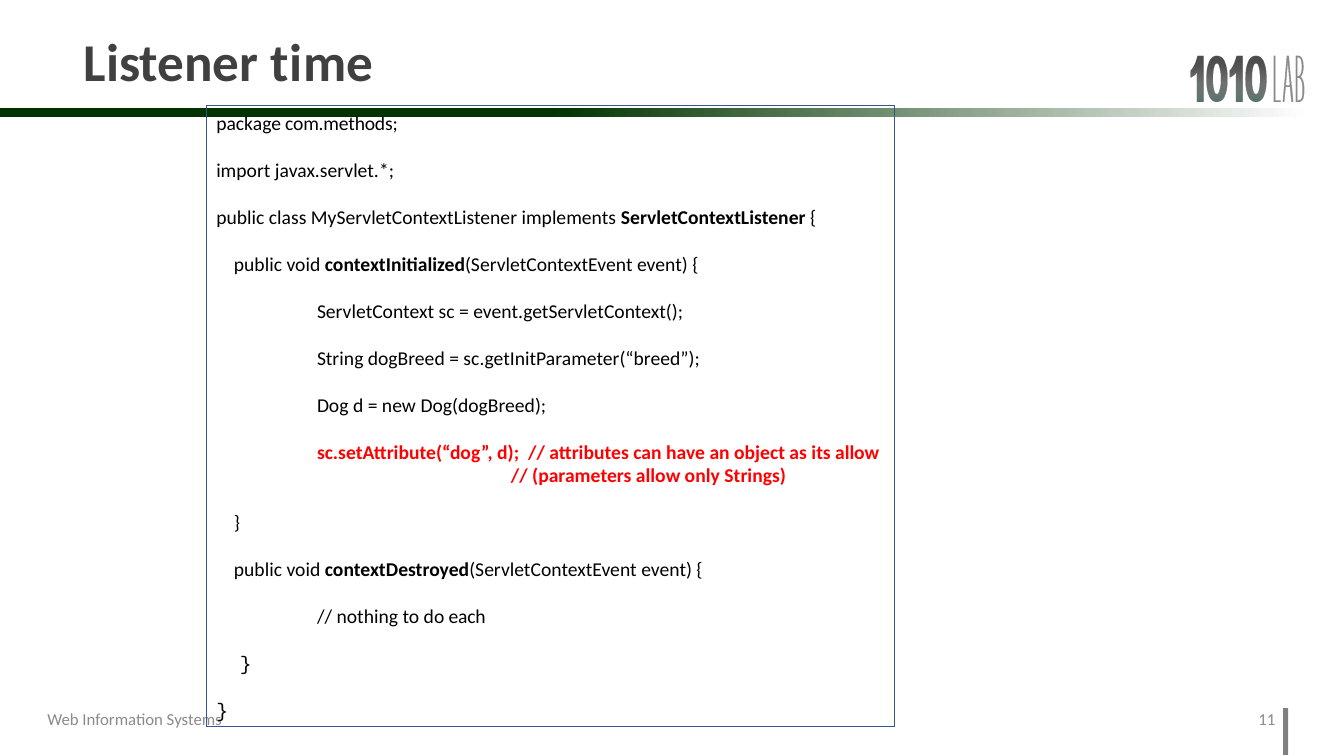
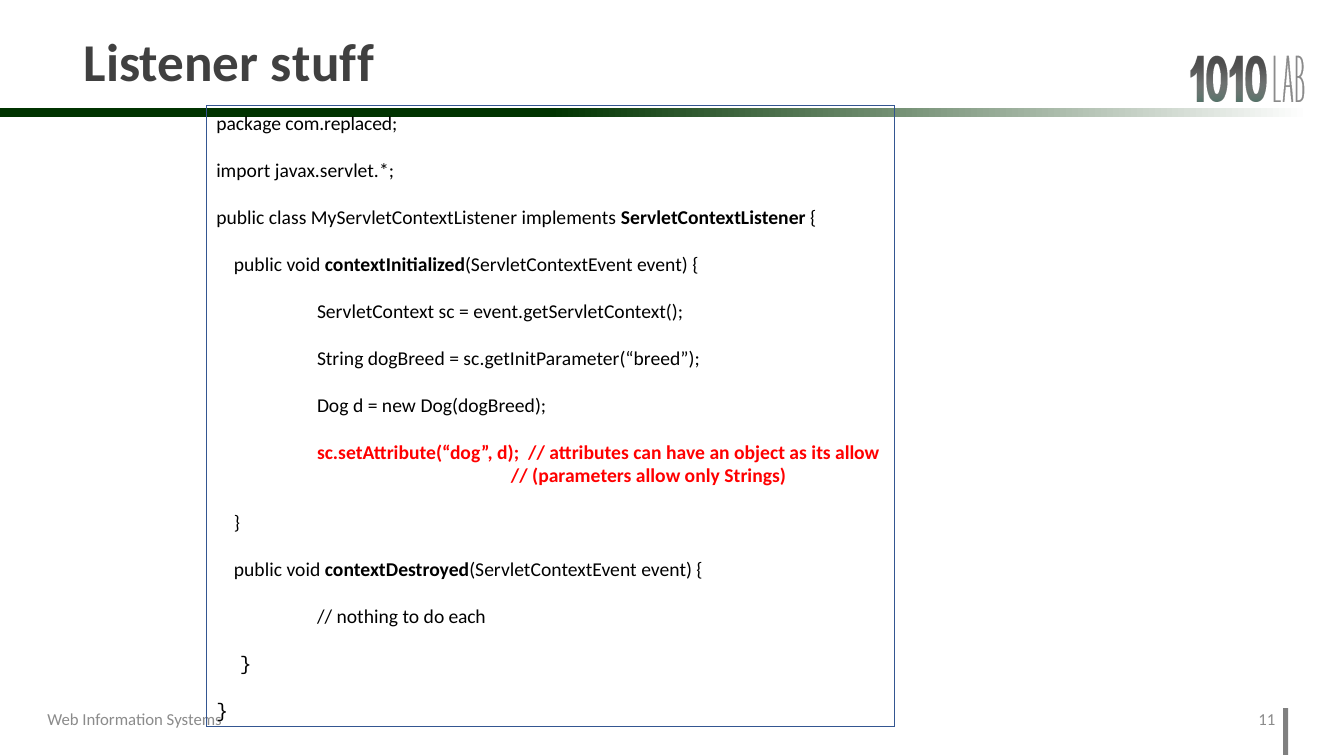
time: time -> stuff (322, 64)
com.methods: com.methods -> com.replaced (341, 124)
